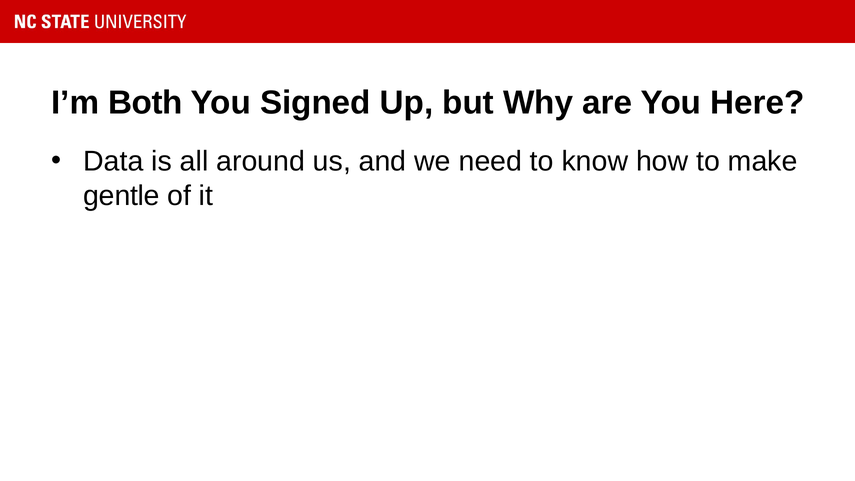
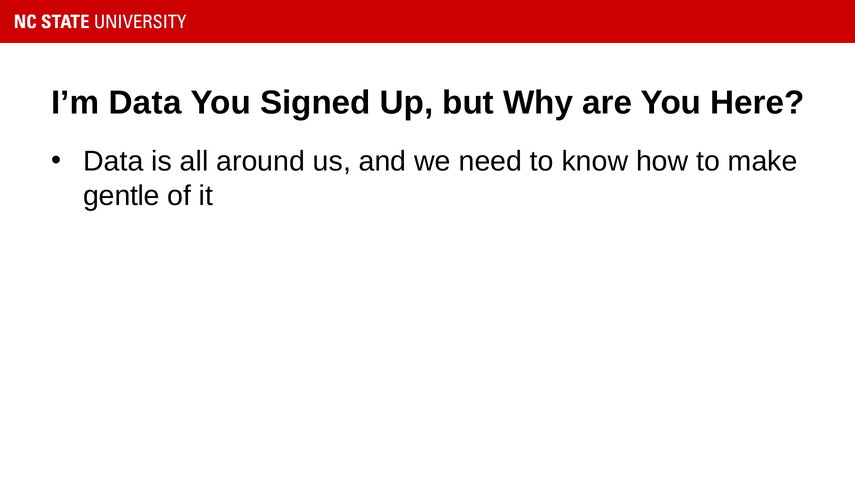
I’m Both: Both -> Data (145, 103)
